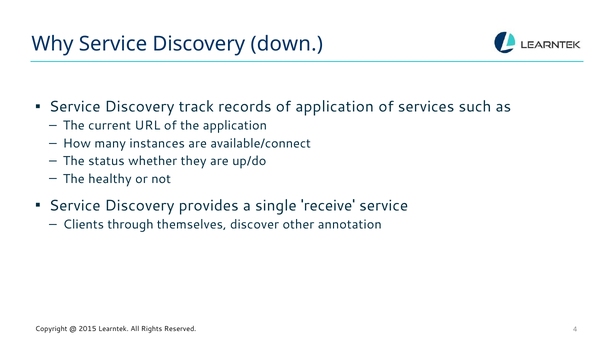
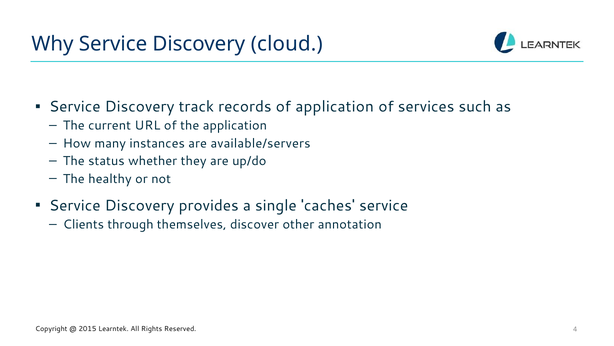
down: down -> cloud (287, 44)
available/connect: available/connect -> available/servers (261, 143)
receive: receive -> caches (328, 205)
